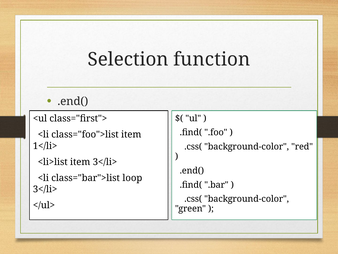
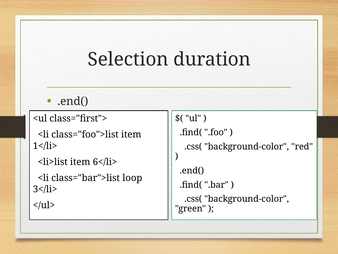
function: function -> duration (212, 59)
item 3</li>: 3</li> -> 6</li> (105, 162)
